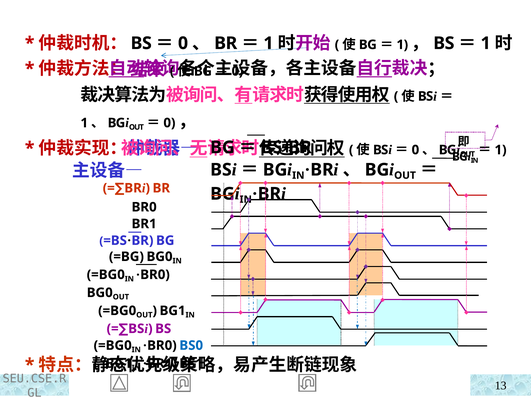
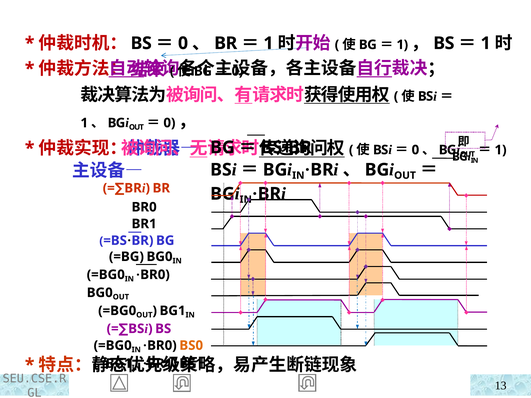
BS0 colour: blue -> orange (191, 346)
